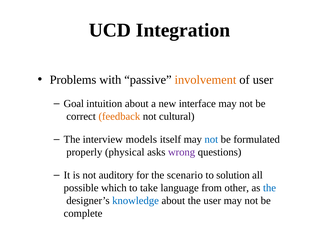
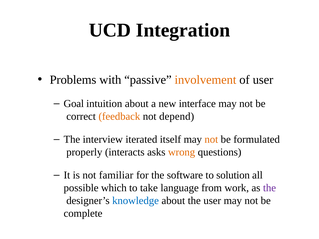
cultural: cultural -> depend (177, 117)
models: models -> iterated (141, 140)
not colour: blue -> orange (211, 140)
physical: physical -> interacts (125, 152)
wrong colour: purple -> orange (182, 152)
auditory: auditory -> familiar (116, 175)
scenario: scenario -> software (185, 175)
other: other -> work (237, 188)
the colour: blue -> purple (270, 188)
